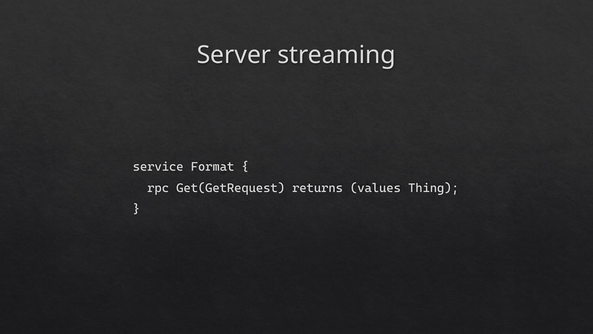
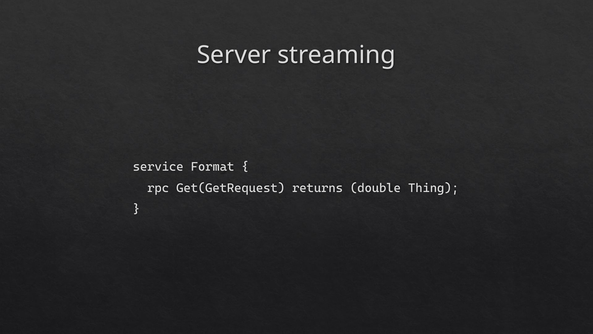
values: values -> double (375, 188)
